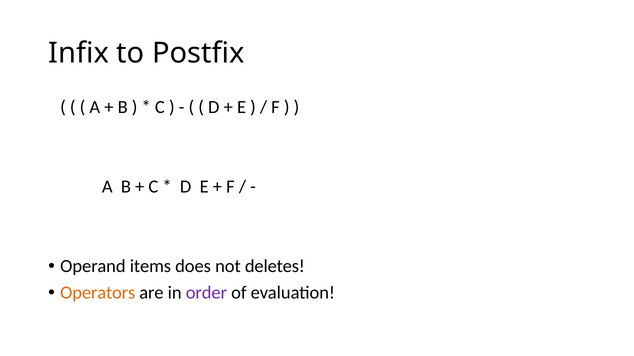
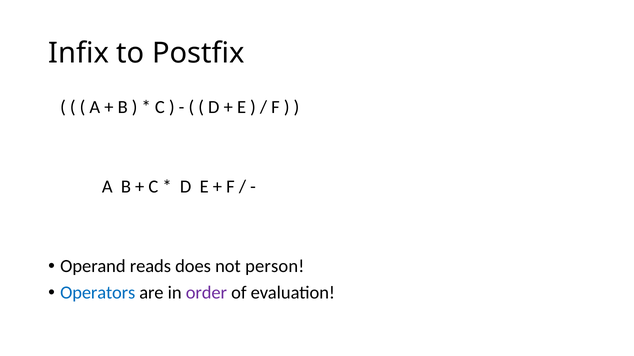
items: items -> reads (150, 267)
deletes: deletes -> person (275, 267)
Operators colour: orange -> blue (98, 293)
